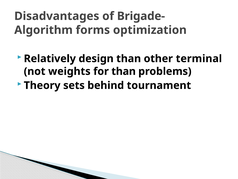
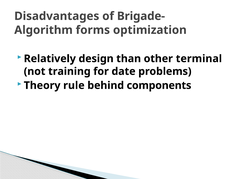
weights: weights -> training (69, 71)
for than: than -> date (124, 71)
sets: sets -> rule (74, 85)
tournament: tournament -> components (159, 85)
